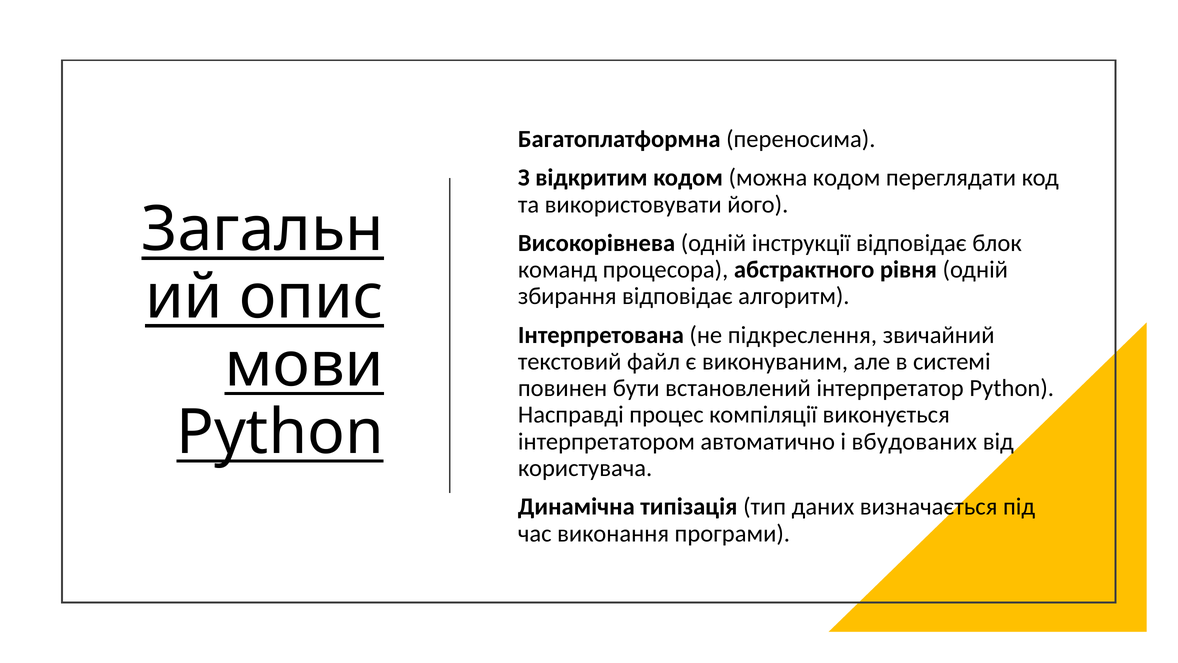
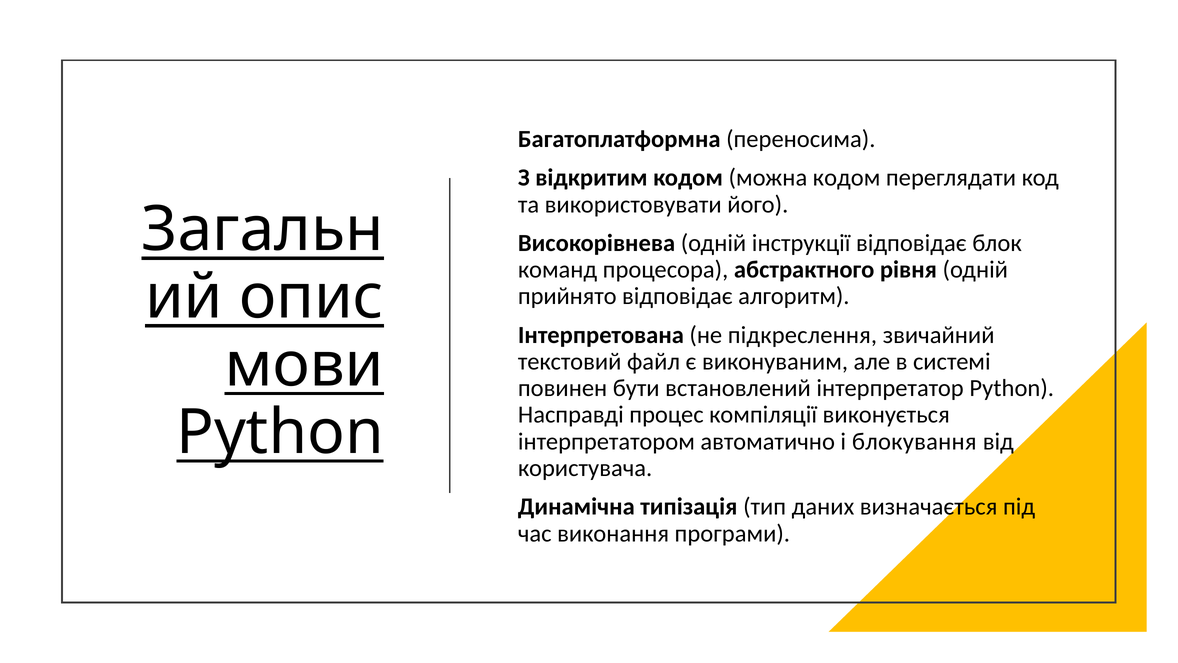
збирання: збирання -> прийнято (567, 296)
вбудованих: вбудованих -> блокування (914, 441)
